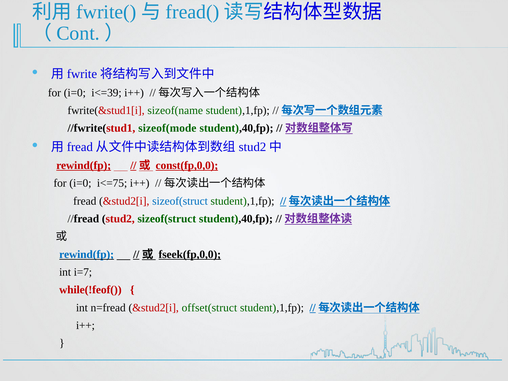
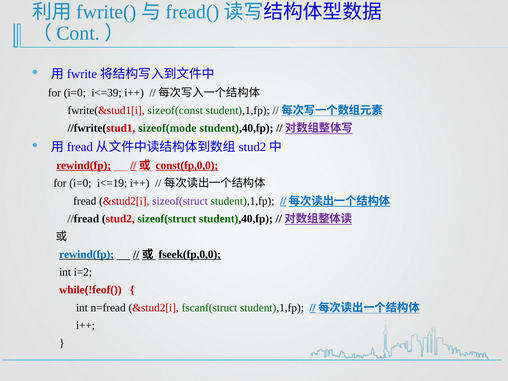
sizeof(name: sizeof(name -> sizeof(const (175, 110)
i<=75: i<=75 -> i<=19 (112, 183)
sizeof(struct colour: blue -> purple (180, 201)
i=7: i=7 -> i=2 (83, 272)
offset(struct: offset(struct -> fscanf(struct (209, 308)
